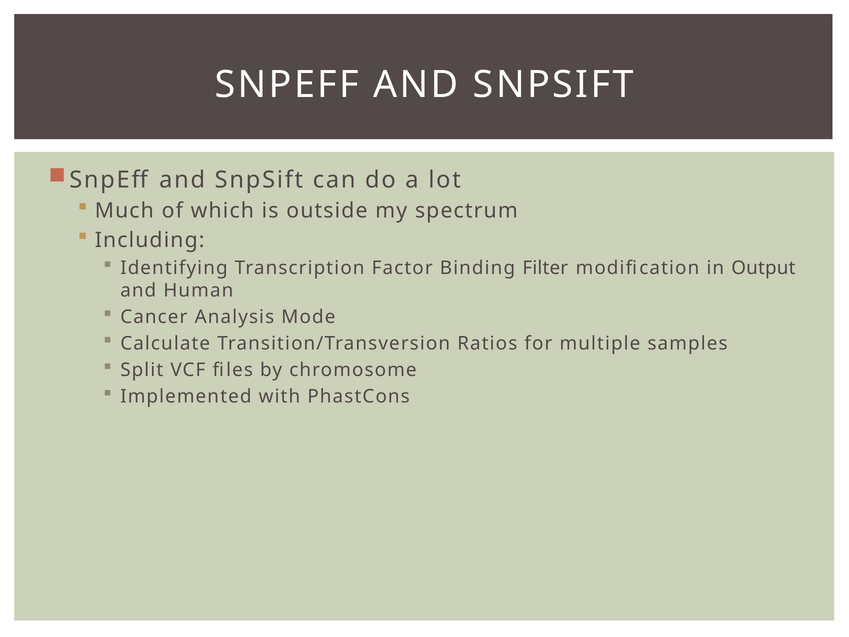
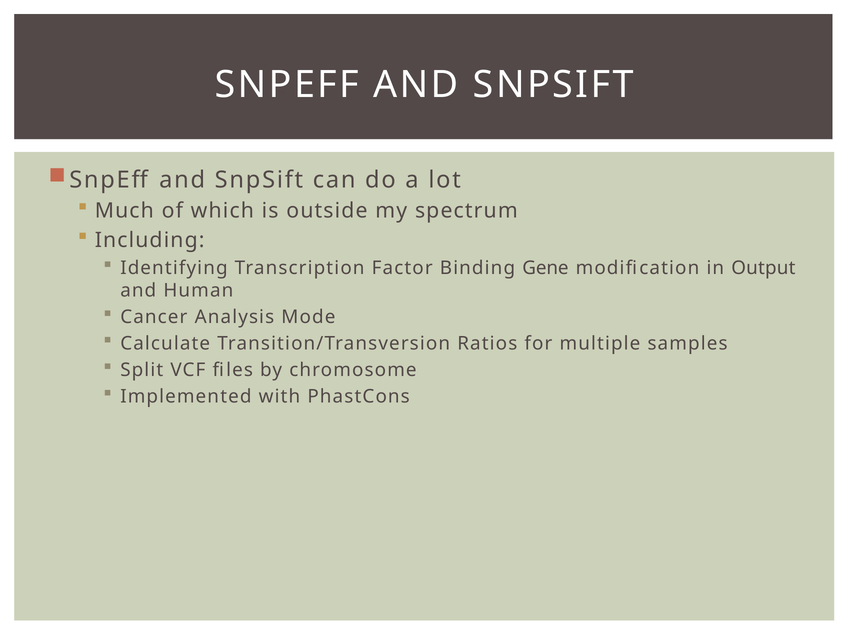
Filter: Filter -> Gene (545, 268)
